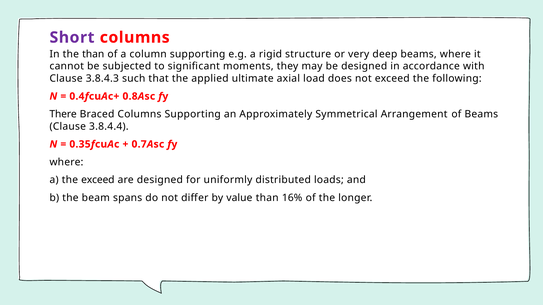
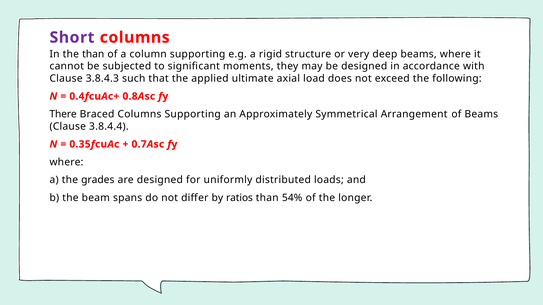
the exceed: exceed -> grades (98, 180)
value: value -> ratios (239, 198)
16%: 16% -> 54% (292, 198)
